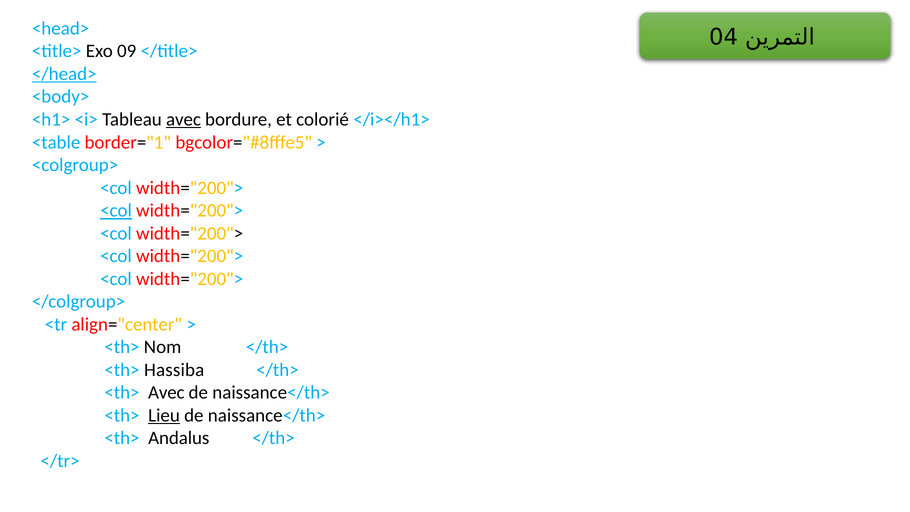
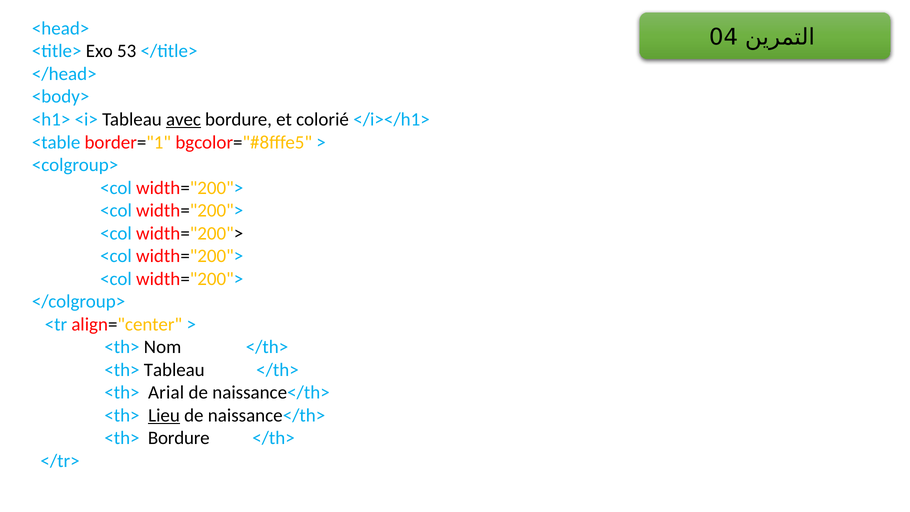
09: 09 -> 53 (127, 51)
</head> underline: present -> none (64, 74)
<col underline: present -> none (116, 210)
<th> Hassiba: Hassiba -> Tableau (174, 370)
<th> Avec: Avec -> Arial (166, 393)
<th> Andalus: Andalus -> Bordure (179, 438)
